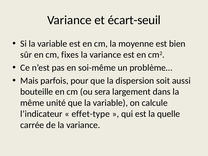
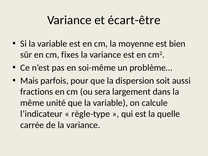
écart-seuil: écart-seuil -> écart-être (134, 20)
bouteille: bouteille -> fractions (37, 92)
effet-type: effet-type -> règle-type (91, 114)
